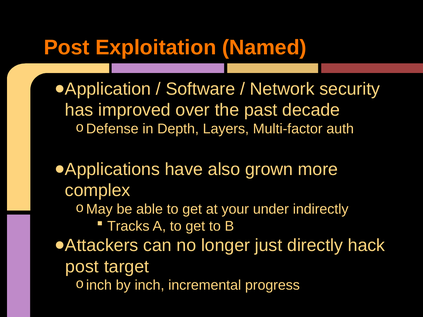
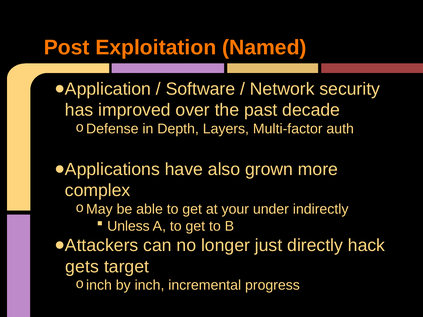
Tracks: Tracks -> Unless (128, 226)
post: post -> gets (82, 267)
